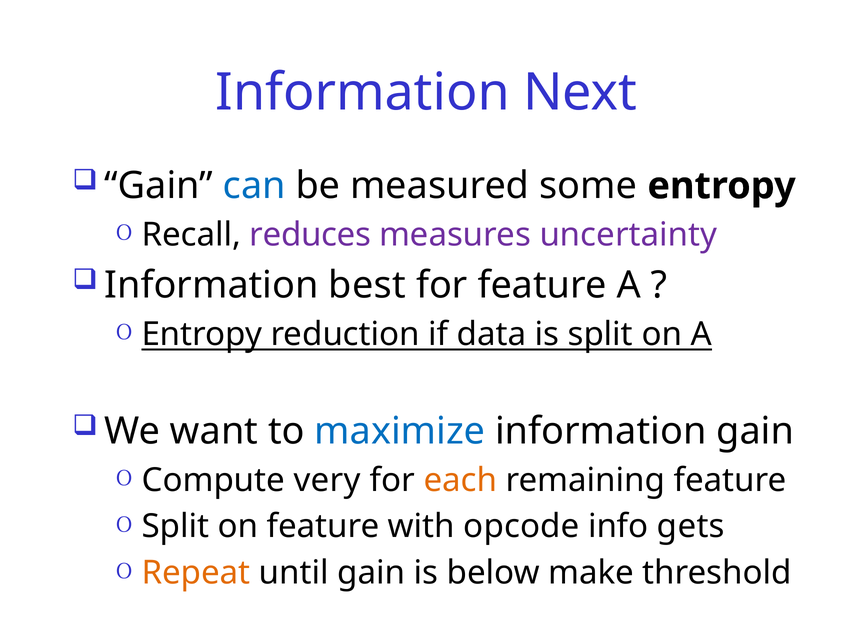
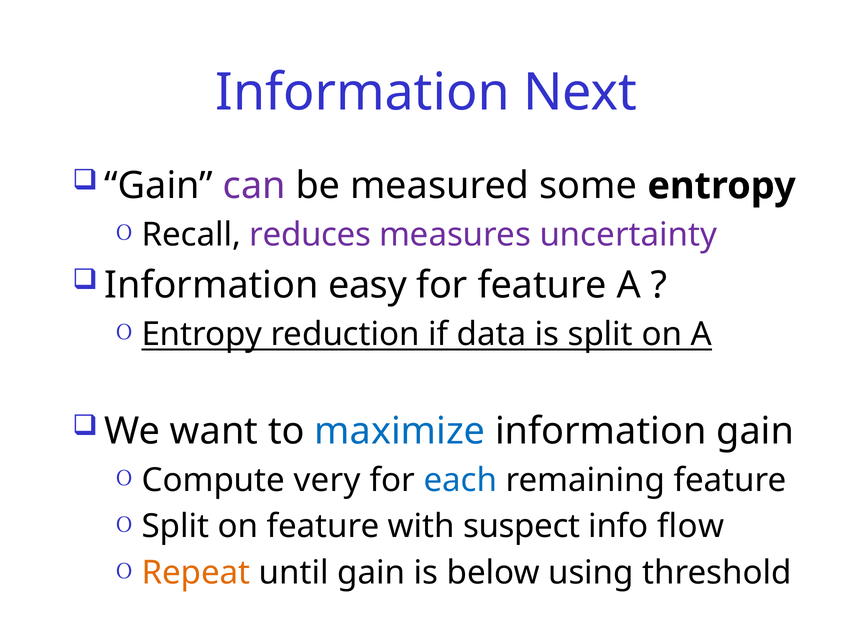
can colour: blue -> purple (254, 186)
best: best -> easy (367, 285)
each colour: orange -> blue (460, 480)
opcode: opcode -> suspect (522, 527)
gets: gets -> flow (691, 527)
make: make -> using (591, 573)
